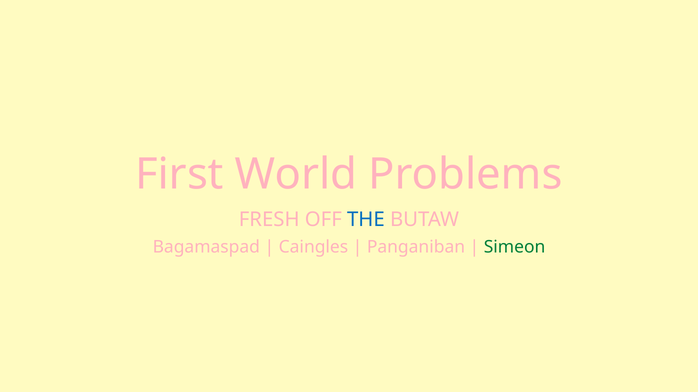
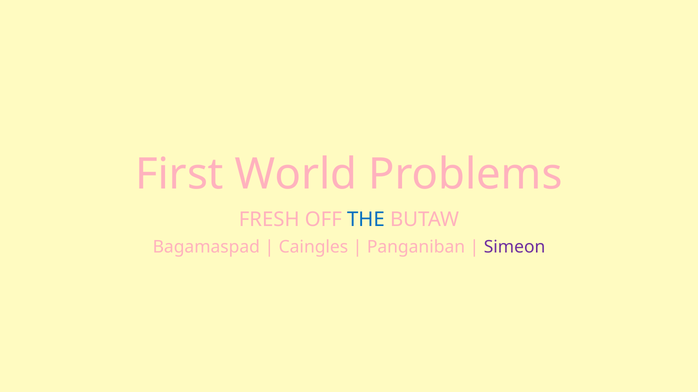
Simeon colour: green -> purple (515, 247)
